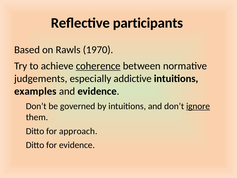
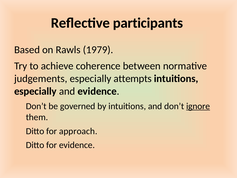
1970: 1970 -> 1979 (98, 50)
coherence underline: present -> none (98, 66)
addictive: addictive -> attempts (133, 78)
examples: examples -> especially (35, 91)
